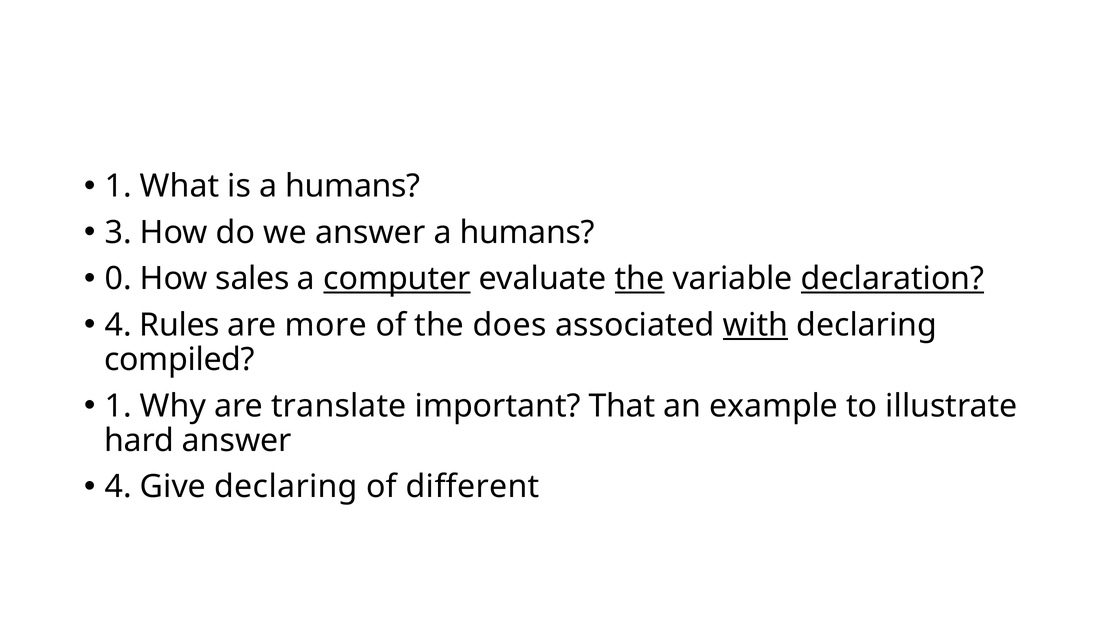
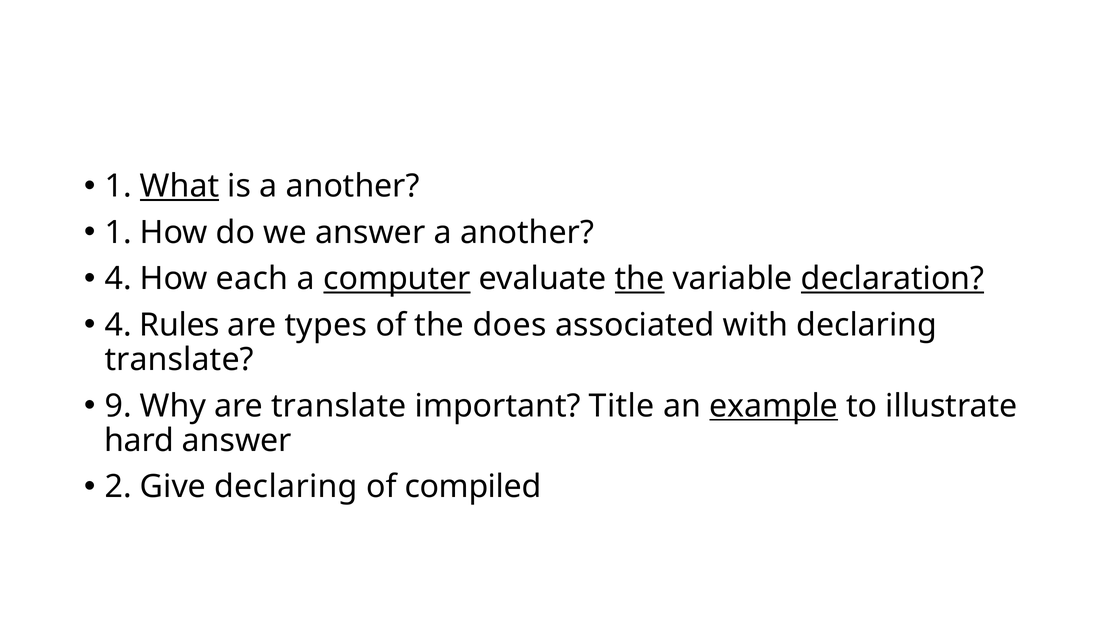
What underline: none -> present (180, 186)
is a humans: humans -> another (353, 186)
3: 3 -> 1 (118, 233)
humans: humans -> another (527, 233)
0: 0 -> 4 (118, 279)
sales: sales -> each (252, 279)
more: more -> types (326, 325)
with underline: present -> none (755, 325)
compiled: compiled -> translate (179, 360)
1: 1 -> 9 (118, 406)
That: That -> Title (622, 406)
example underline: none -> present (774, 406)
4: 4 -> 2 (118, 487)
different: different -> compiled (473, 487)
